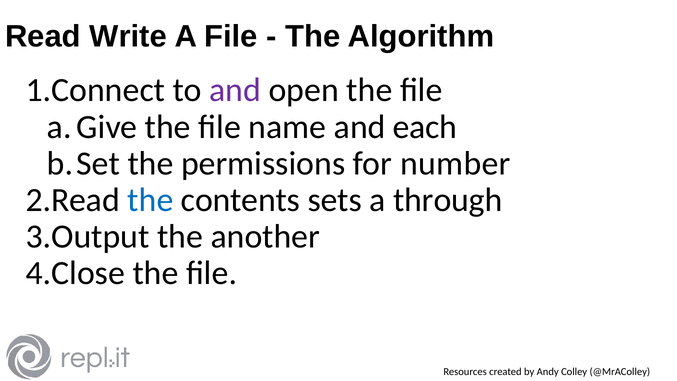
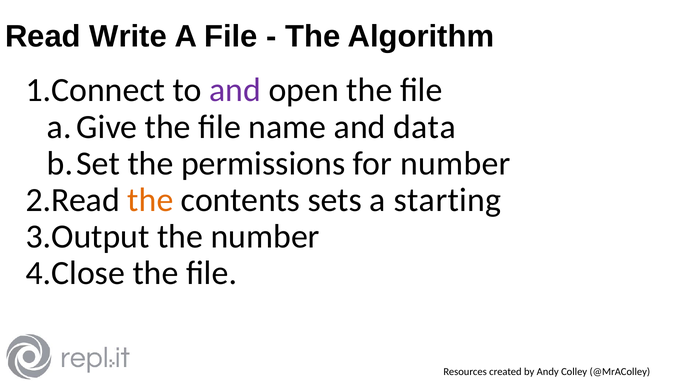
each: each -> data (425, 127)
the colour: blue -> orange (150, 200)
through: through -> starting (448, 200)
the another: another -> number (265, 236)
